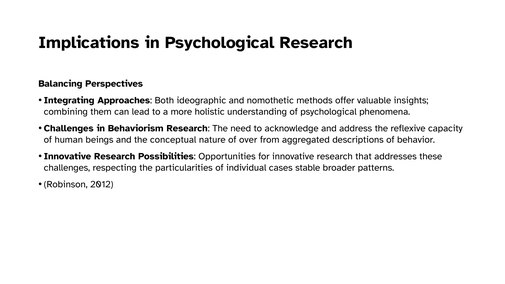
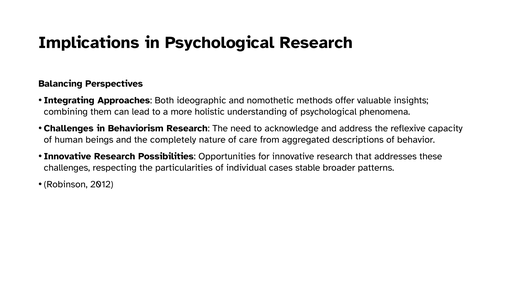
conceptual: conceptual -> completely (173, 140)
over: over -> care (248, 140)
